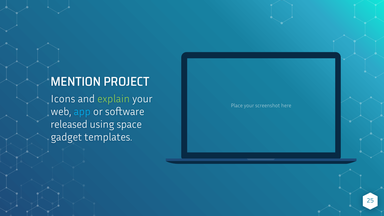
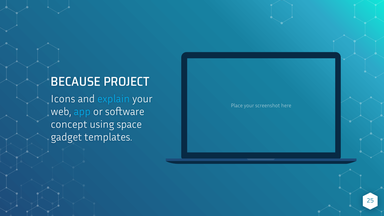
MENTION: MENTION -> BECAUSE (76, 82)
explain colour: light green -> light blue (114, 99)
released: released -> concept (69, 124)
